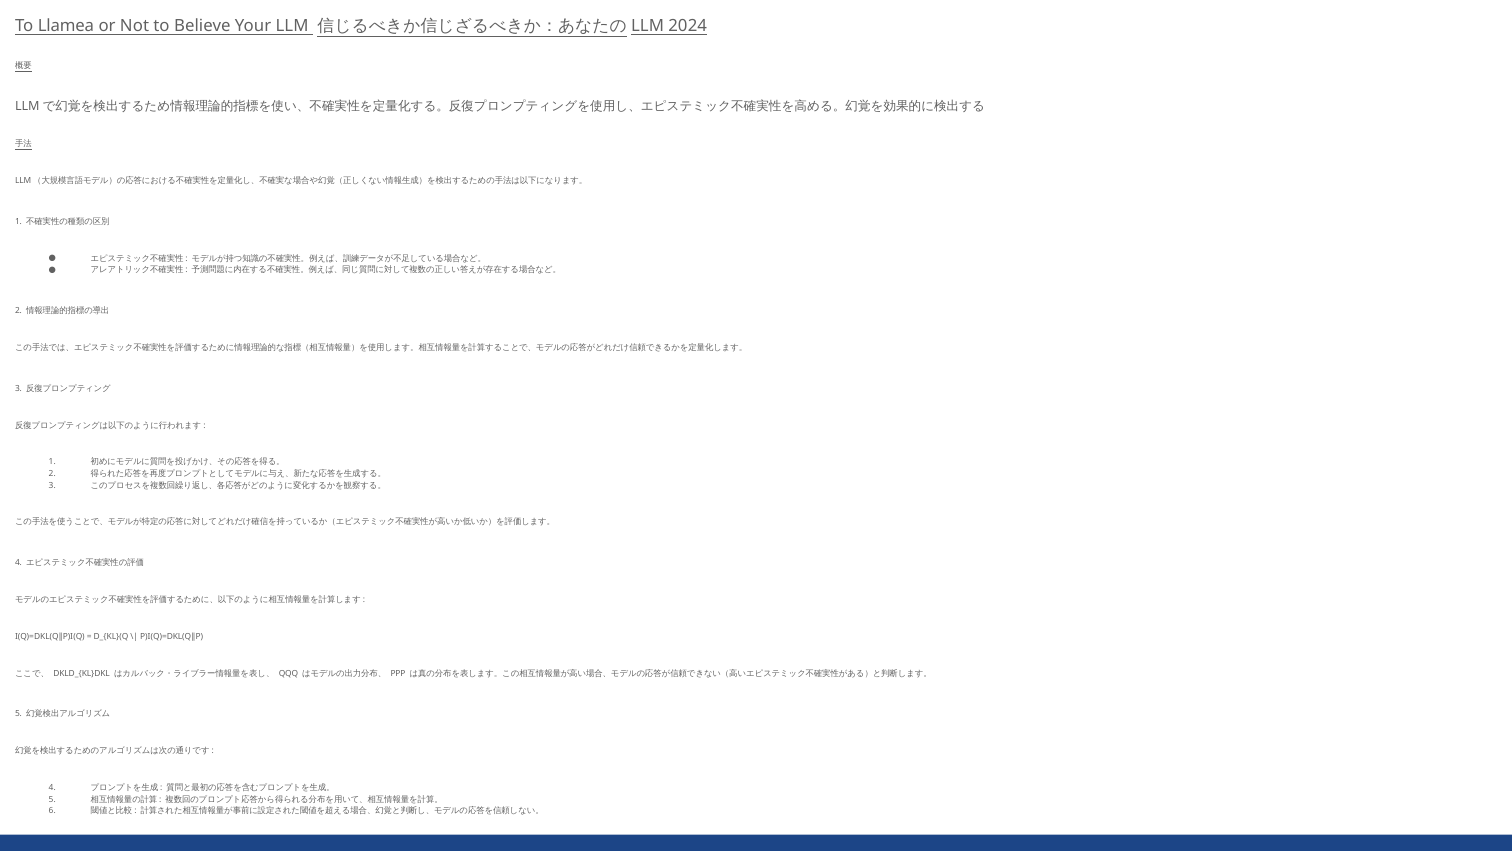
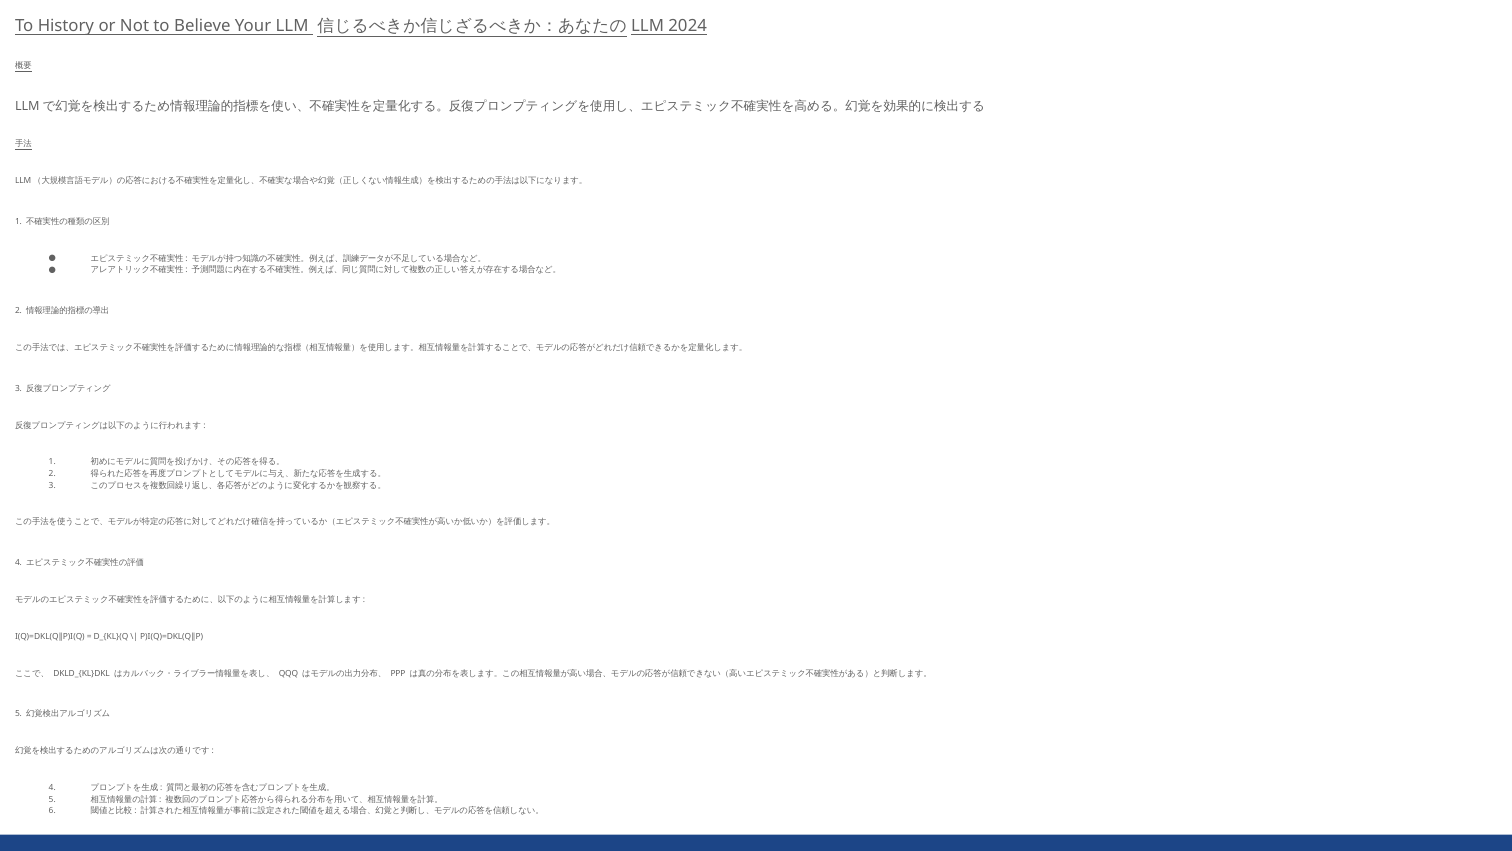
Llamea: Llamea -> History (66, 26)
